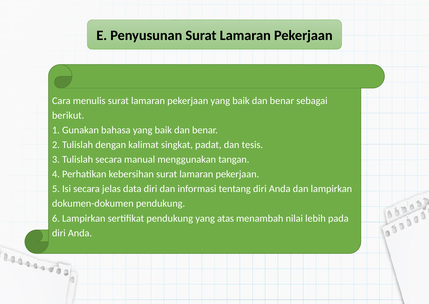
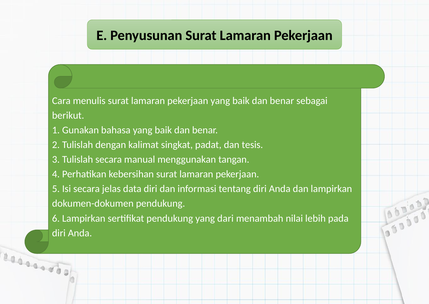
atas: atas -> dari (225, 218)
